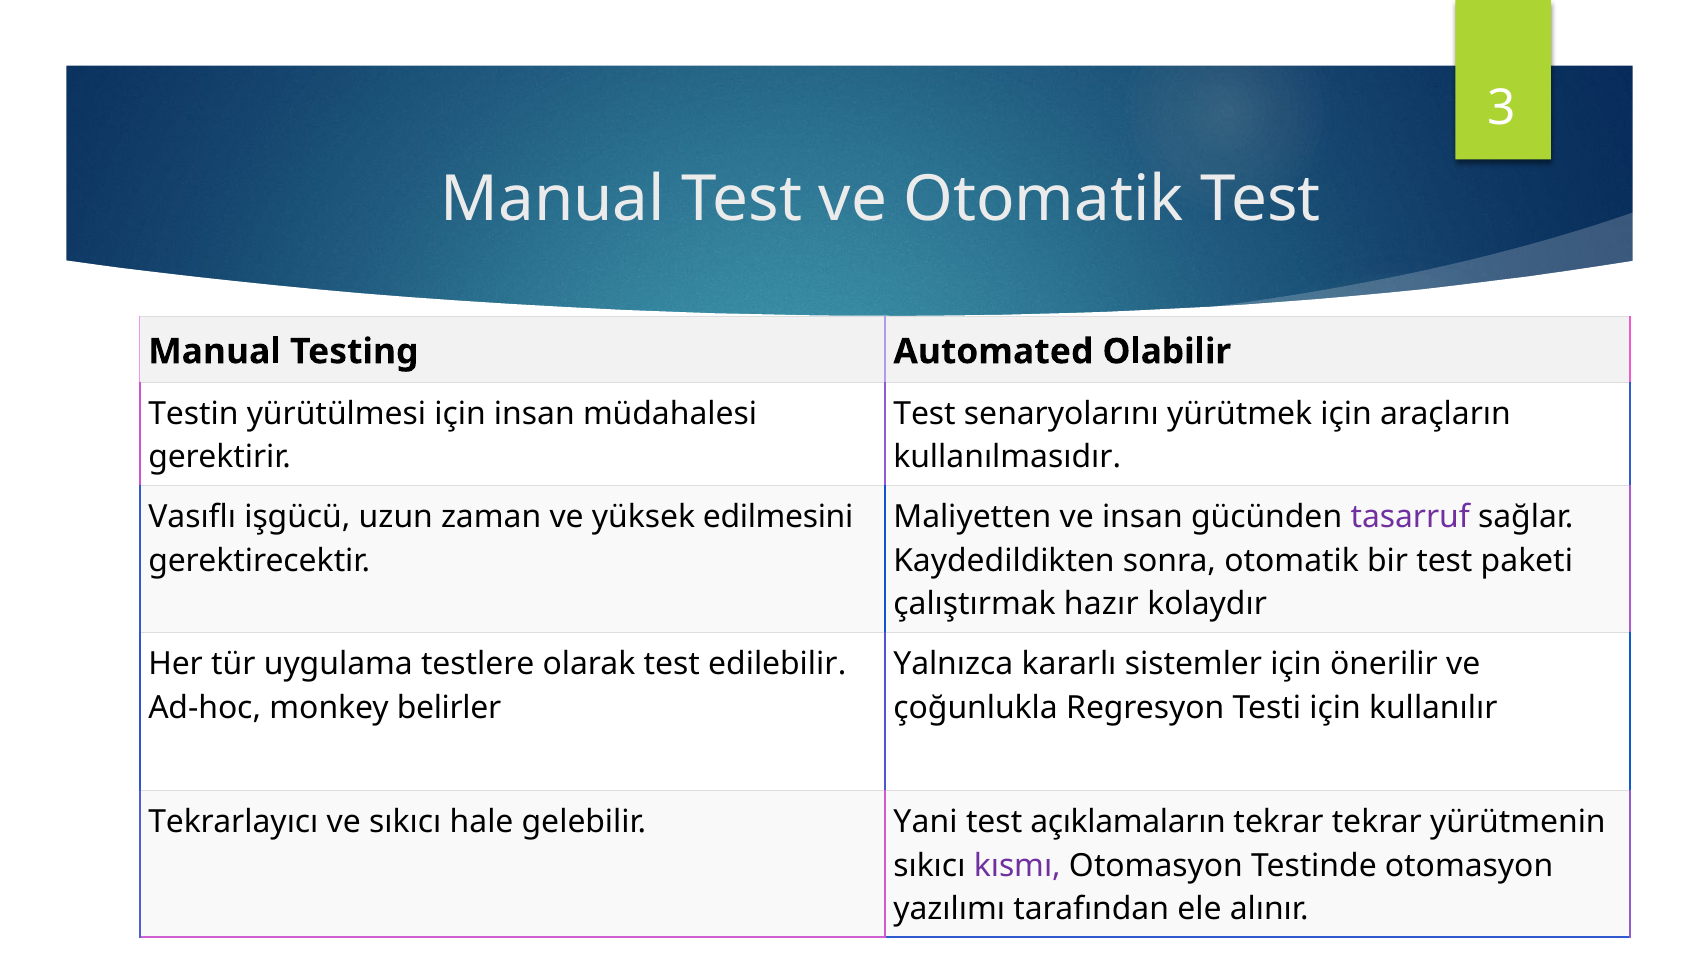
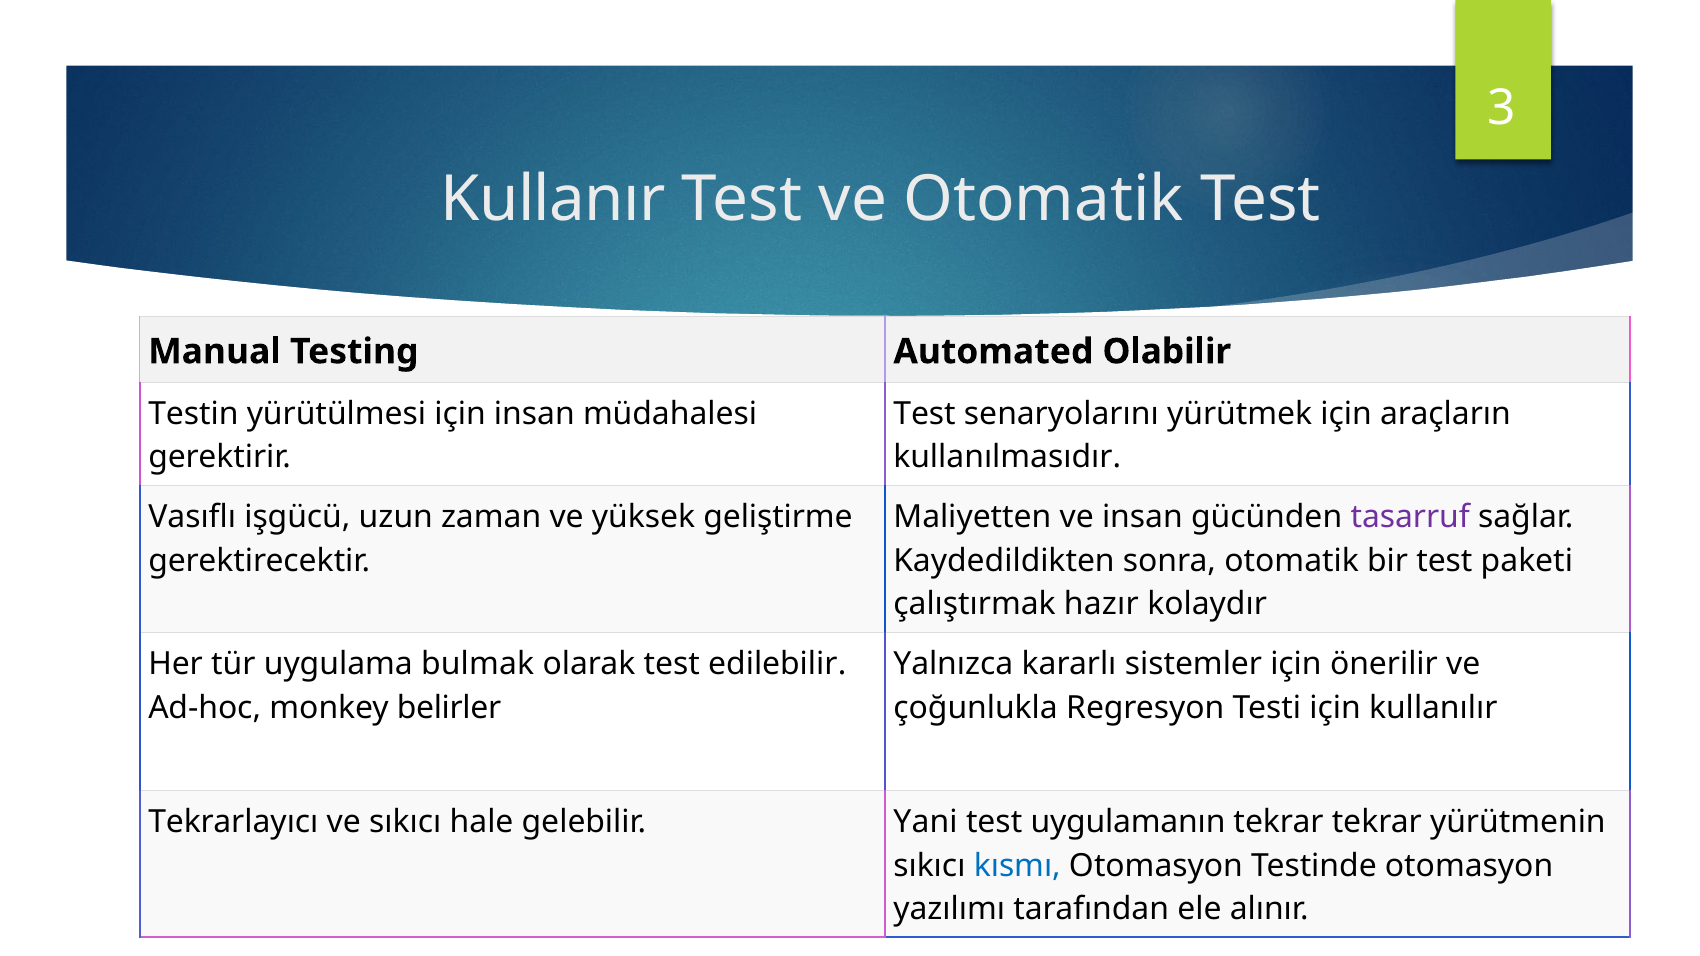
Manual: Manual -> Kullanır (553, 200)
edilmesini: edilmesini -> geliştirme (778, 518)
testlere: testlere -> bulmak (478, 665)
açıklamaların: açıklamaların -> uygulamanın (1128, 822)
kısmı colour: purple -> blue (1017, 866)
